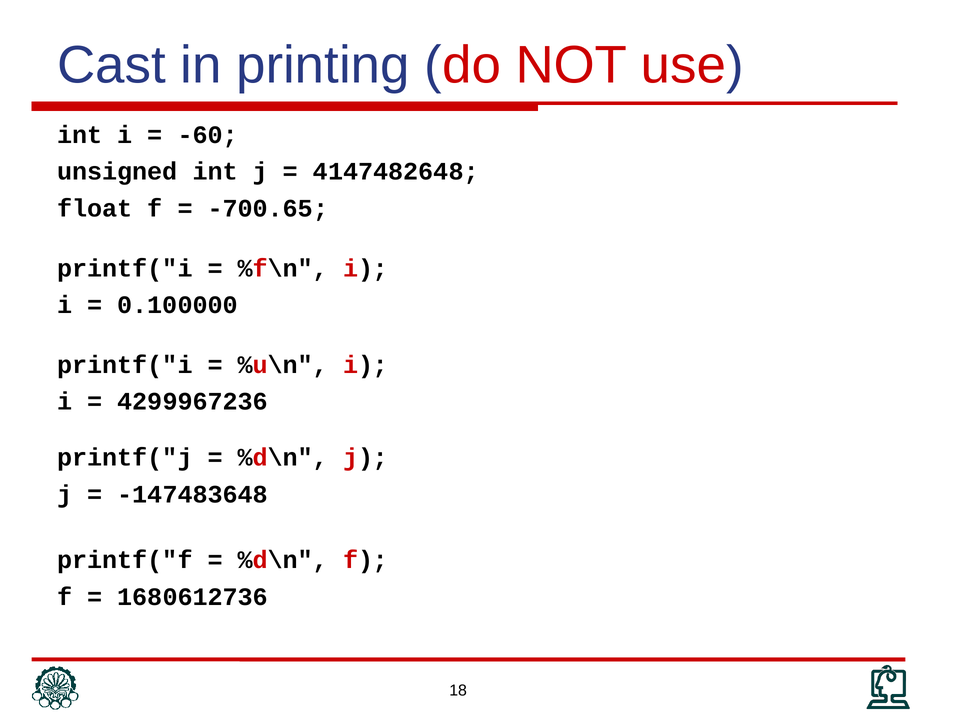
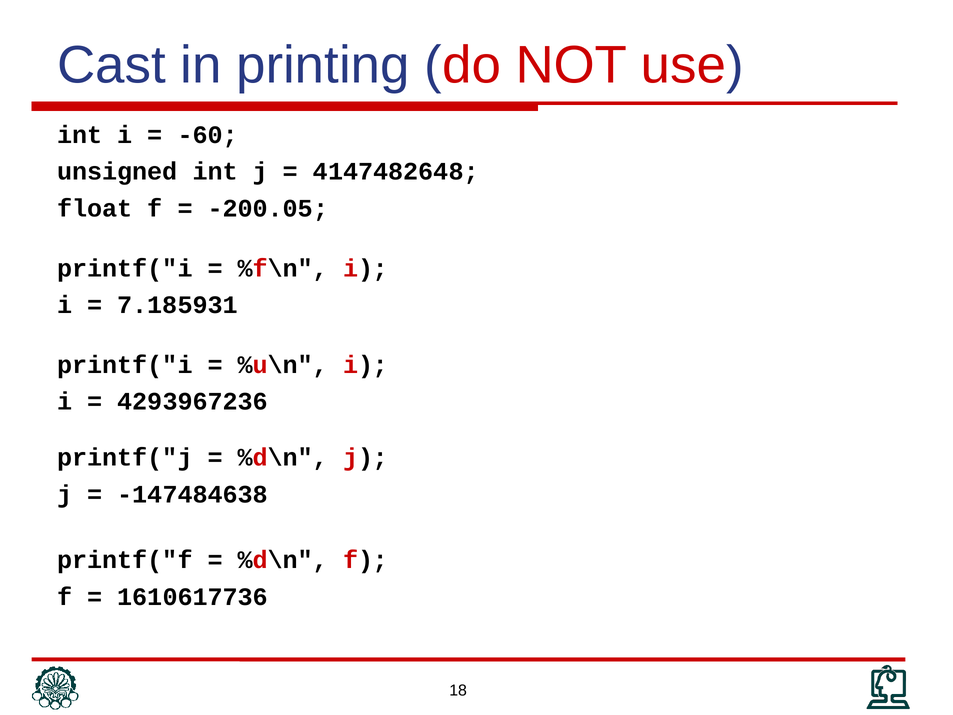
-700.65: -700.65 -> -200.05 (268, 208)
0.100000: 0.100000 -> 7.185931 (178, 305)
4299967236: 4299967236 -> 4293967236 (193, 401)
-147483648: -147483648 -> -147484638 (193, 494)
1680612736: 1680612736 -> 1610617736 (193, 597)
